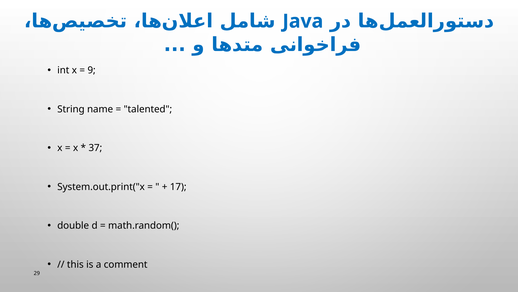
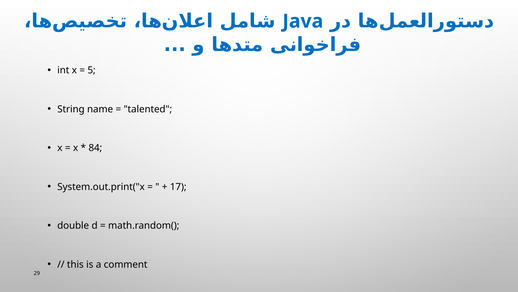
9: 9 -> 5 (92, 70)
37: 37 -> 84 (95, 148)
